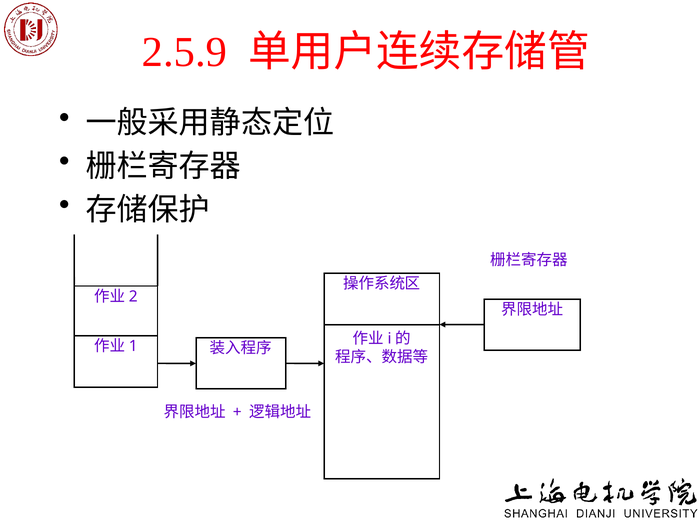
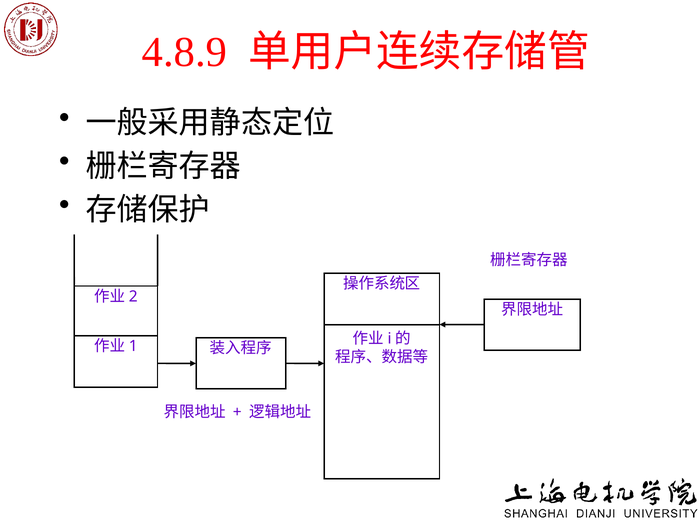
2.5.9: 2.5.9 -> 4.8.9 (184, 52)
